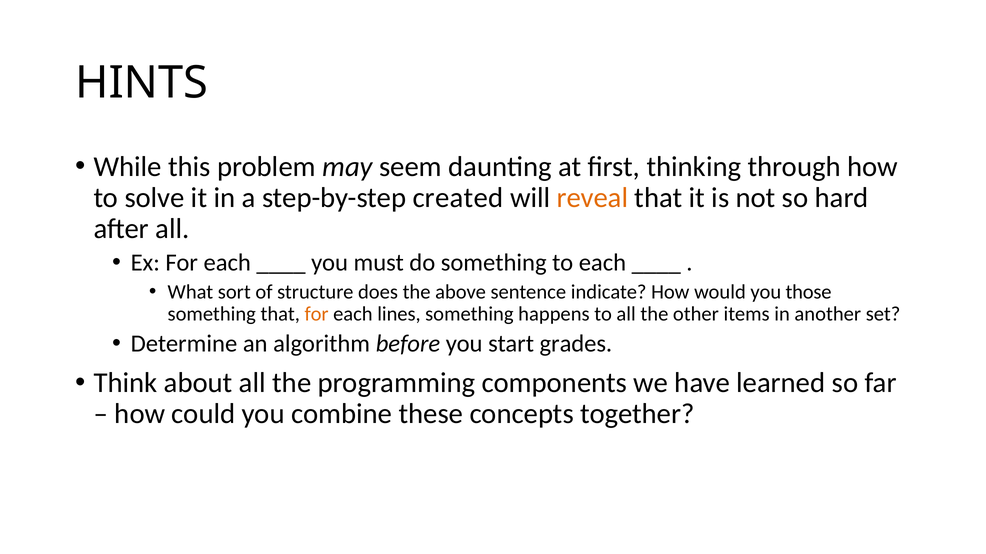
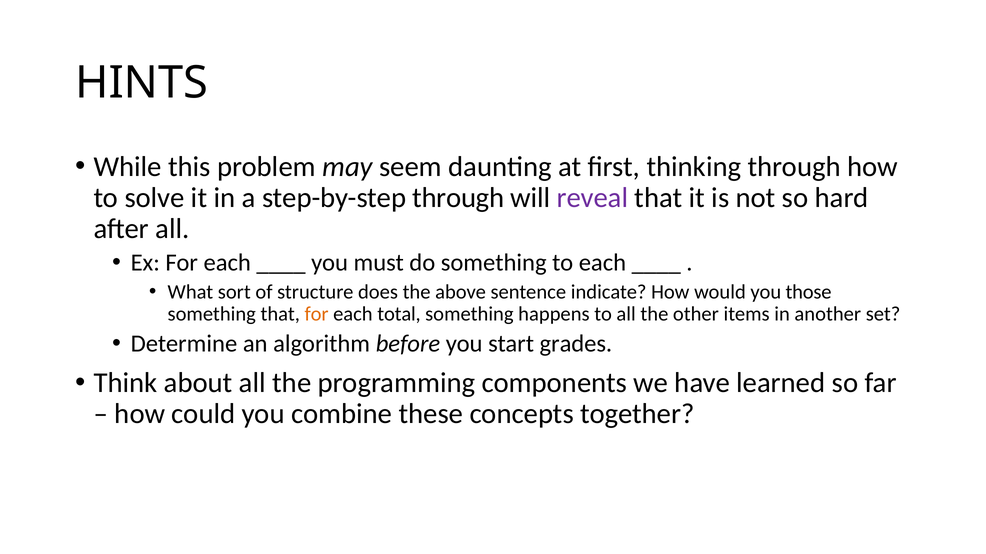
step-by-step created: created -> through (458, 198)
reveal colour: orange -> purple (593, 198)
lines: lines -> total (399, 315)
